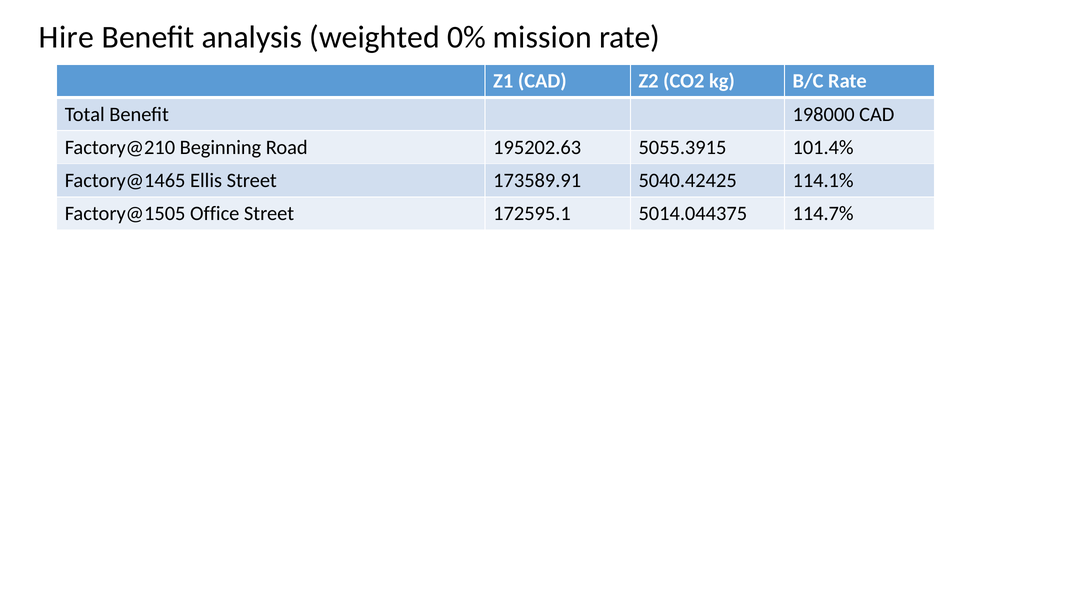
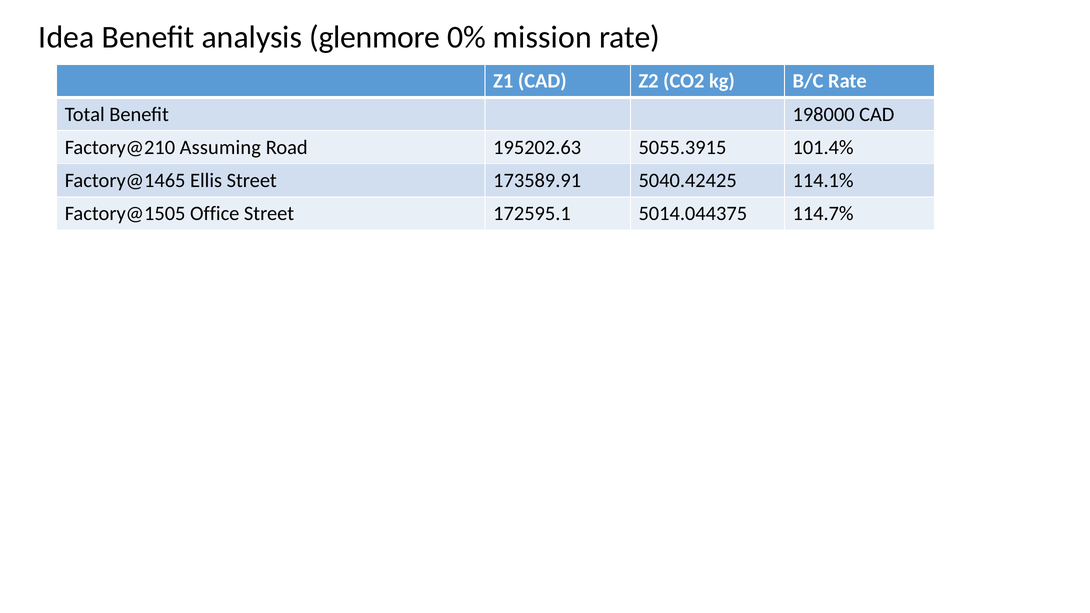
Hire: Hire -> Idea (66, 37)
weighted: weighted -> glenmore (375, 37)
Beginning: Beginning -> Assuming (220, 147)
